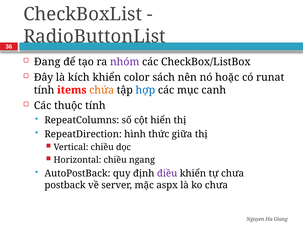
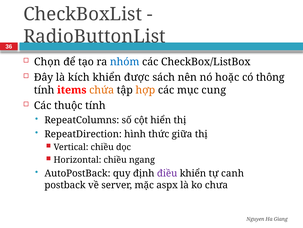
Đang: Đang -> Chọn (47, 62)
nhóm colour: purple -> blue (125, 62)
color: color -> được (137, 77)
runat: runat -> thông (270, 77)
hợp colour: blue -> orange (145, 90)
canh: canh -> cung (214, 90)
tự chưa: chưa -> canh (233, 173)
